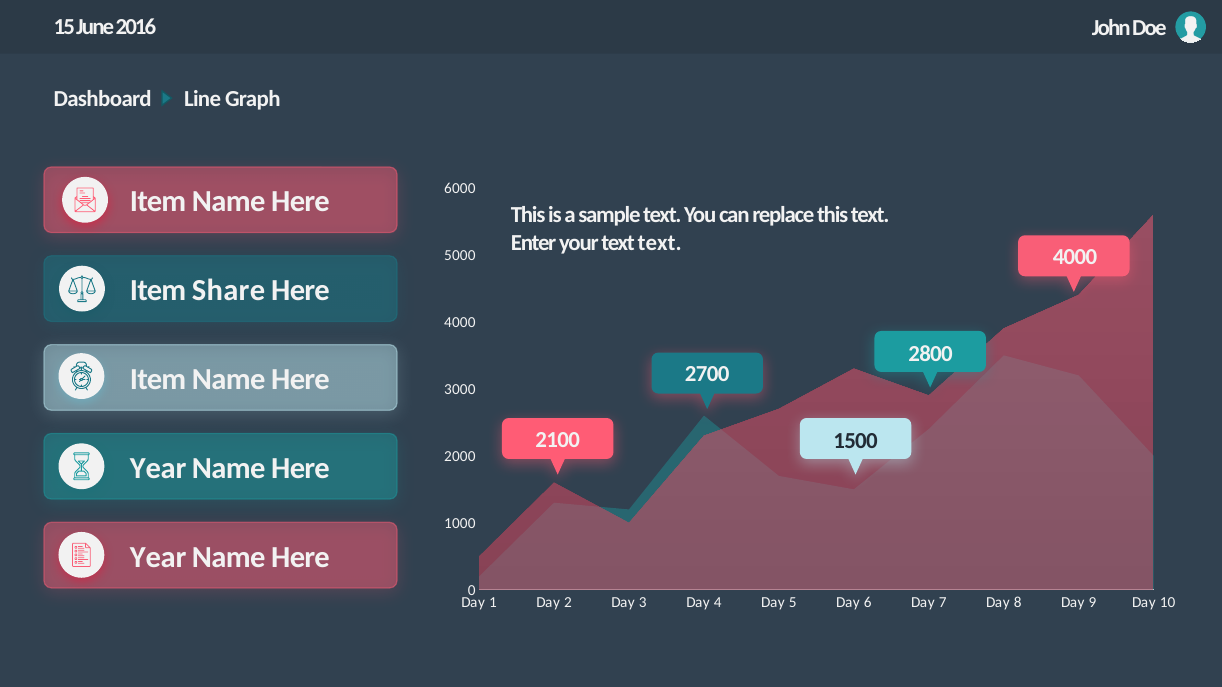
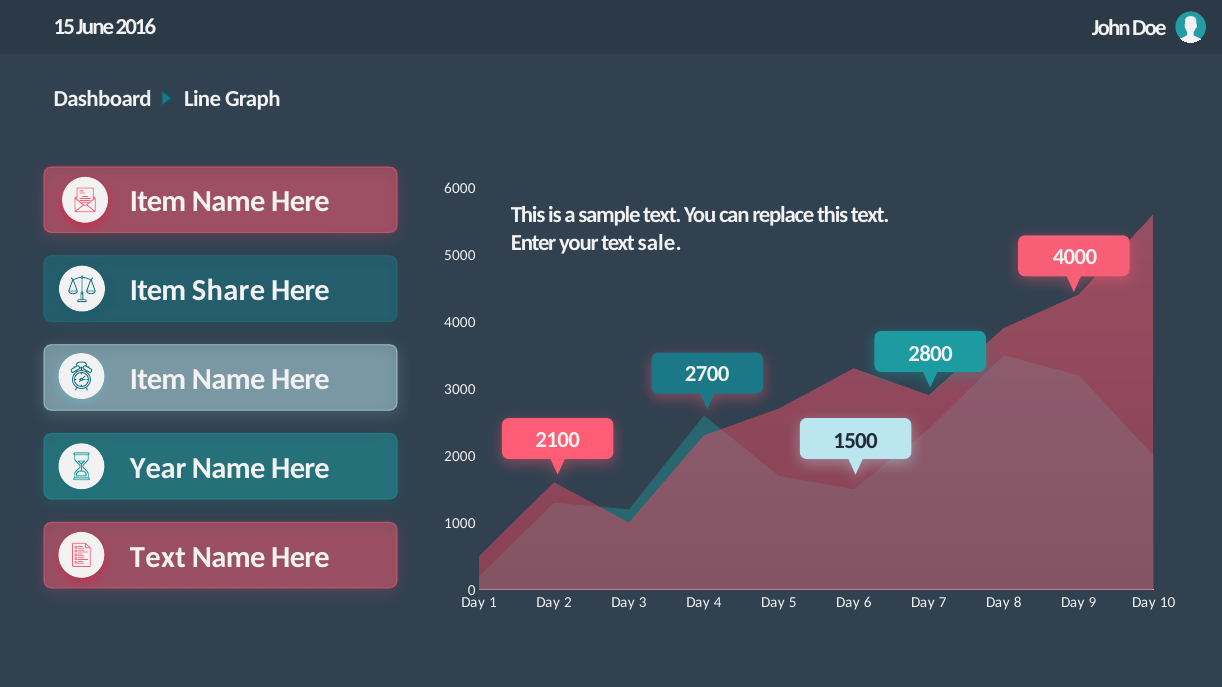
text text: text -> sale (660, 243)
Year: Year -> Text (158, 557)
